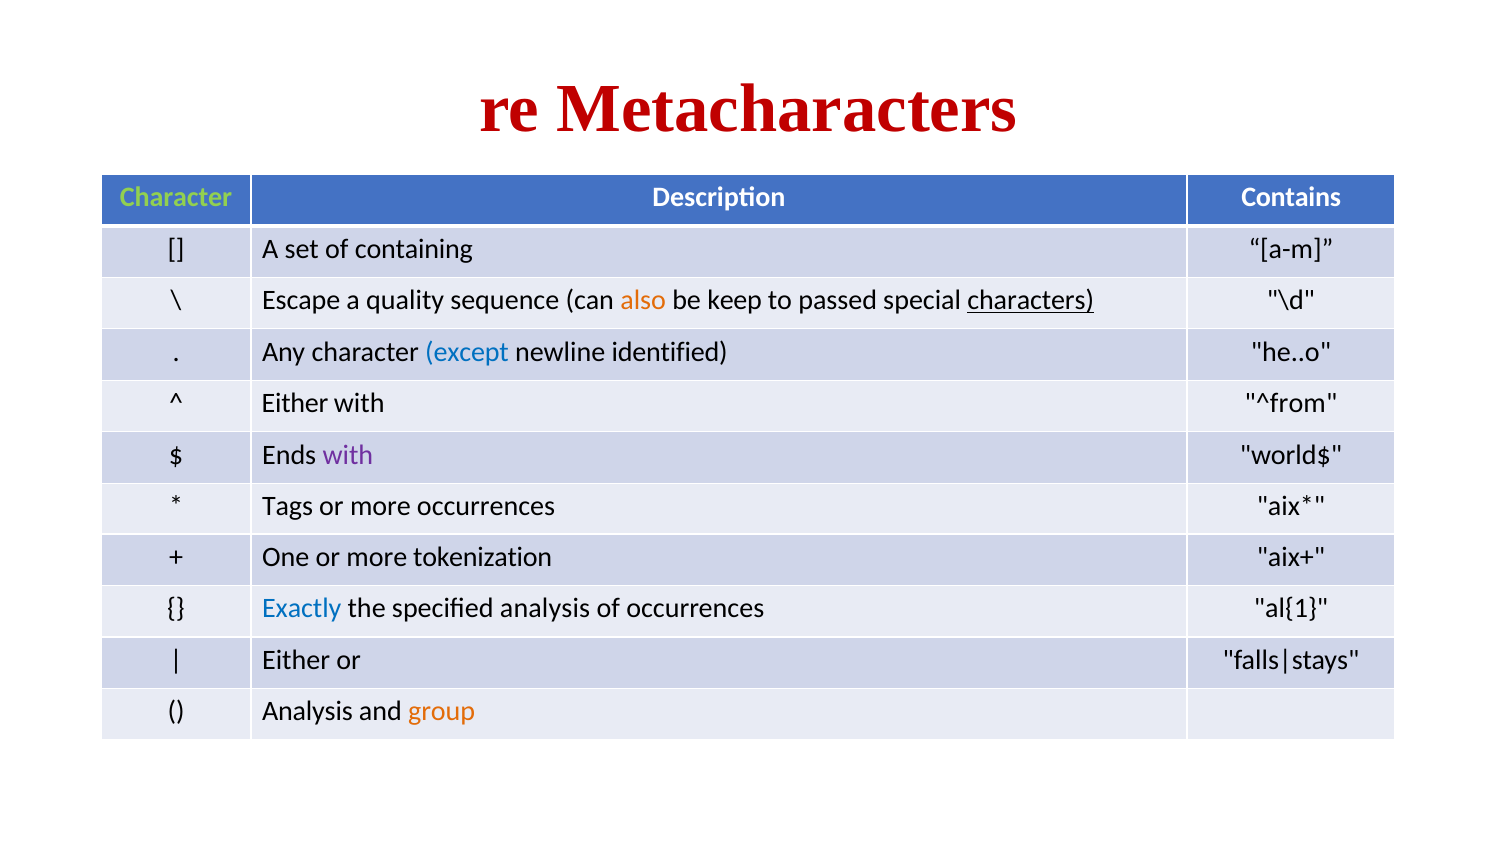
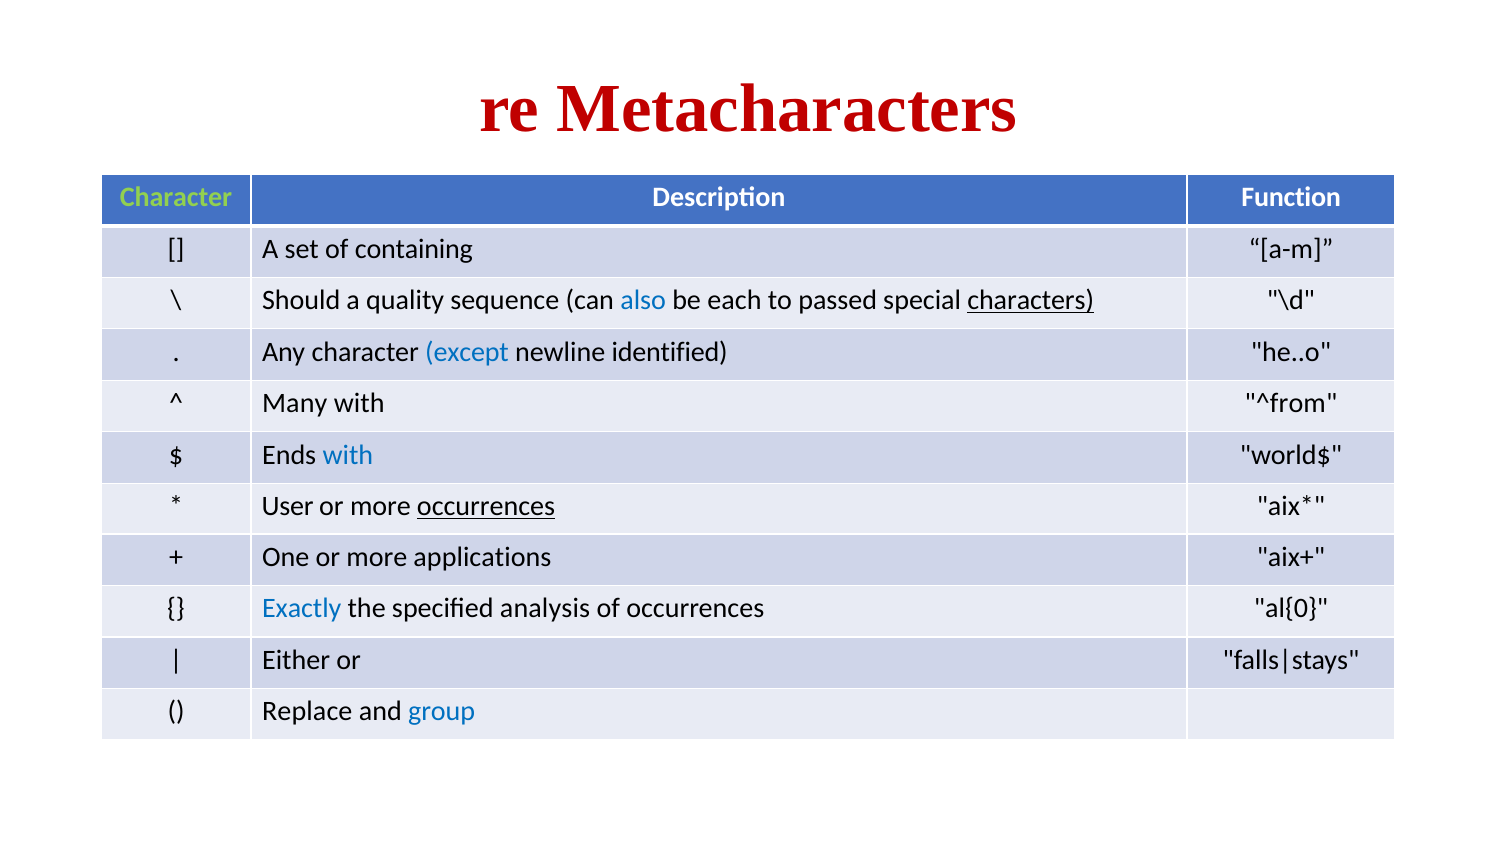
Contains: Contains -> Function (1291, 197)
Escape: Escape -> Should (301, 300)
also colour: orange -> blue (643, 300)
keep: keep -> each (734, 300)
Either: Either -> Many (295, 403)
with colour: purple -> blue (348, 455)
Tags: Tags -> User (288, 506)
occurrences underline: none -> present (486, 506)
tokenization: tokenization -> applications (482, 557)
al{1: al{1 -> al{0 (1291, 608)
Analysis: Analysis -> Replace (307, 711)
group colour: orange -> blue (442, 711)
